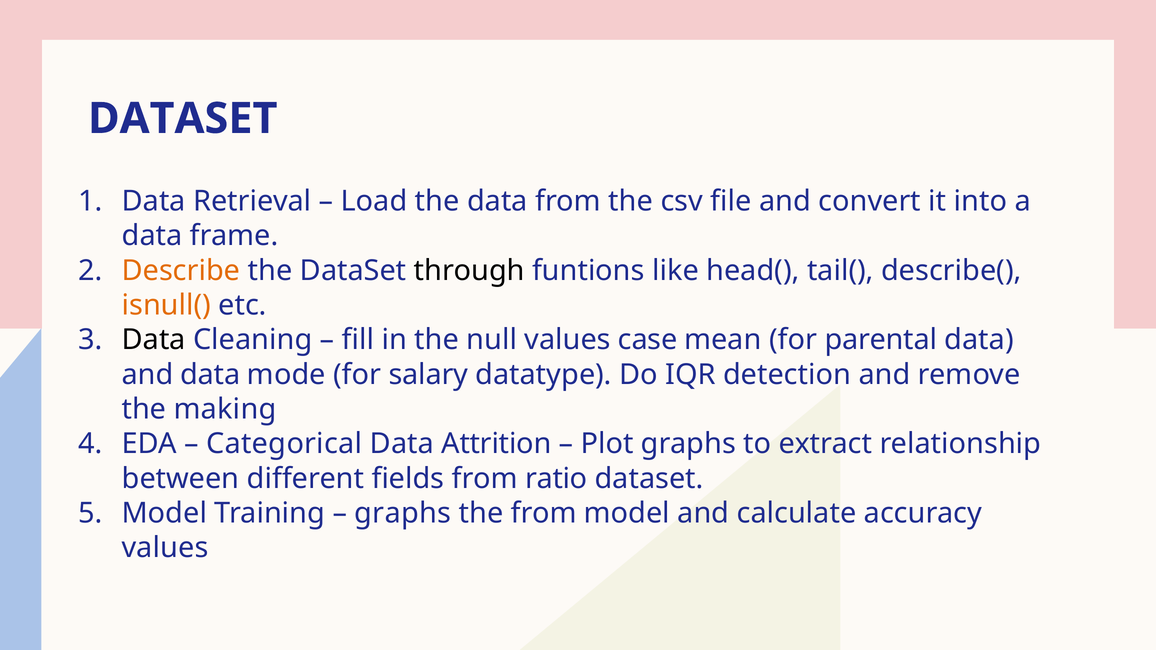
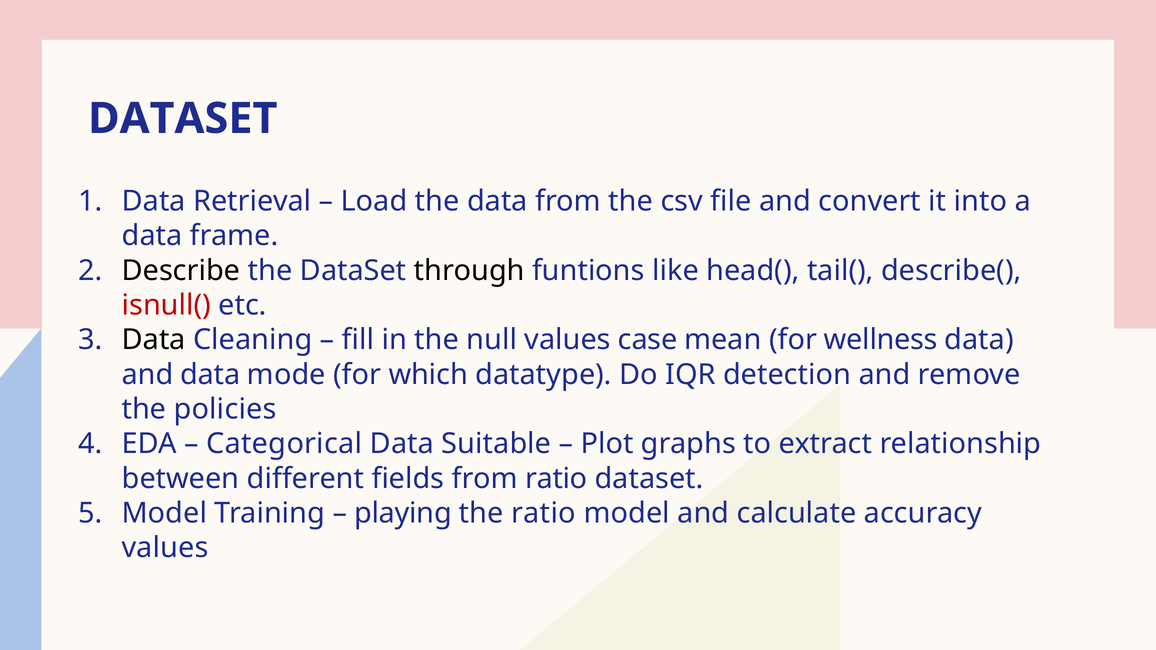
Describe colour: orange -> black (181, 271)
isnull( colour: orange -> red (166, 305)
parental: parental -> wellness (881, 340)
salary: salary -> which (428, 375)
making: making -> policies (225, 409)
Attrition: Attrition -> Suitable (496, 444)
graphs: graphs -> playing (403, 513)
the from: from -> ratio (543, 513)
